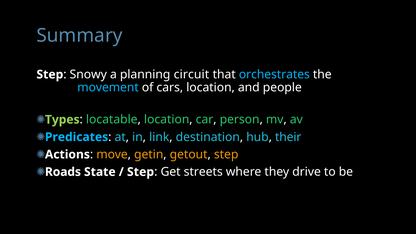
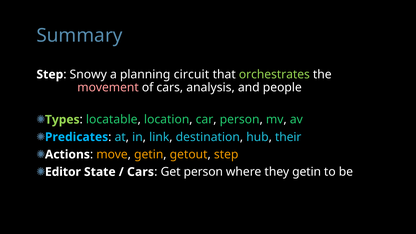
orchestrates colour: light blue -> light green (274, 74)
movement colour: light blue -> pink (108, 88)
cars location: location -> analysis (211, 88)
Roads: Roads -> Editor (63, 172)
Step: Step -> Cars (141, 172)
Get streets: streets -> person (203, 172)
they drive: drive -> getin (307, 172)
